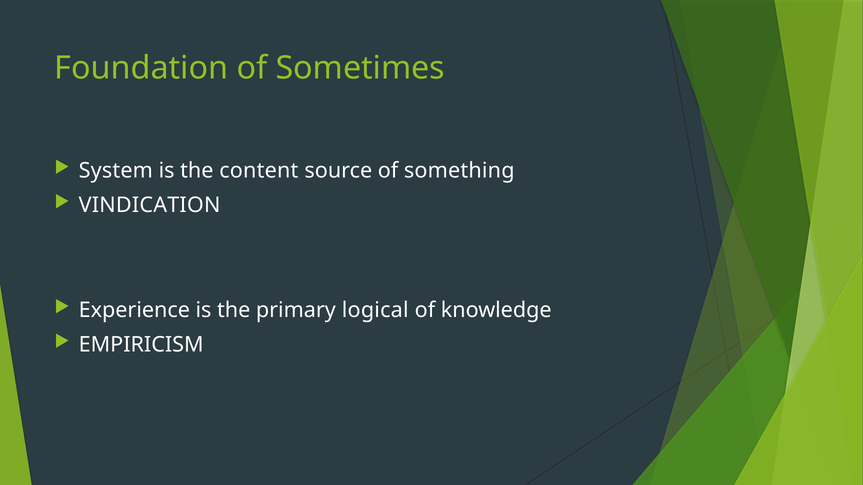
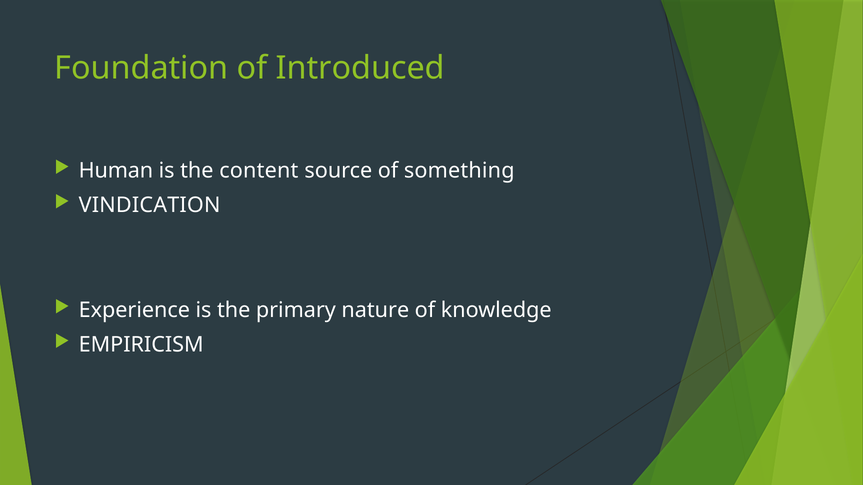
Sometimes: Sometimes -> Introduced (360, 68)
System: System -> Human (116, 171)
logical: logical -> nature (375, 310)
